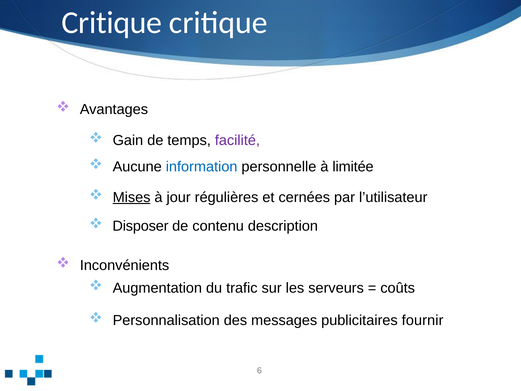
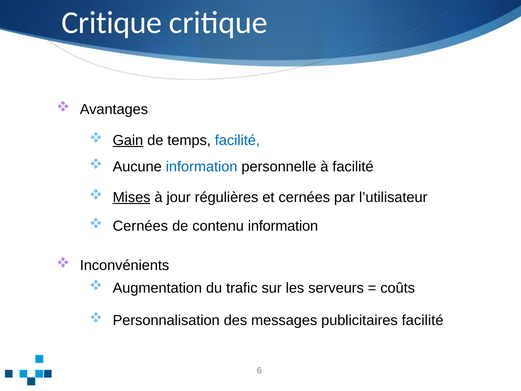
Gain underline: none -> present (128, 140)
facilité colour: purple -> blue (237, 140)
à limitée: limitée -> facilité (353, 167)
Disposer: Disposer -> Cernées (140, 226)
contenu description: description -> information (283, 226)
publicitaires fournir: fournir -> facilité (423, 320)
